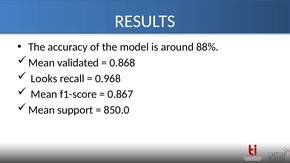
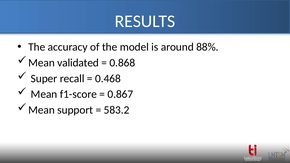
Looks: Looks -> Super (44, 79)
0.968: 0.968 -> 0.468 (108, 79)
850.0: 850.0 -> 583.2 (117, 110)
